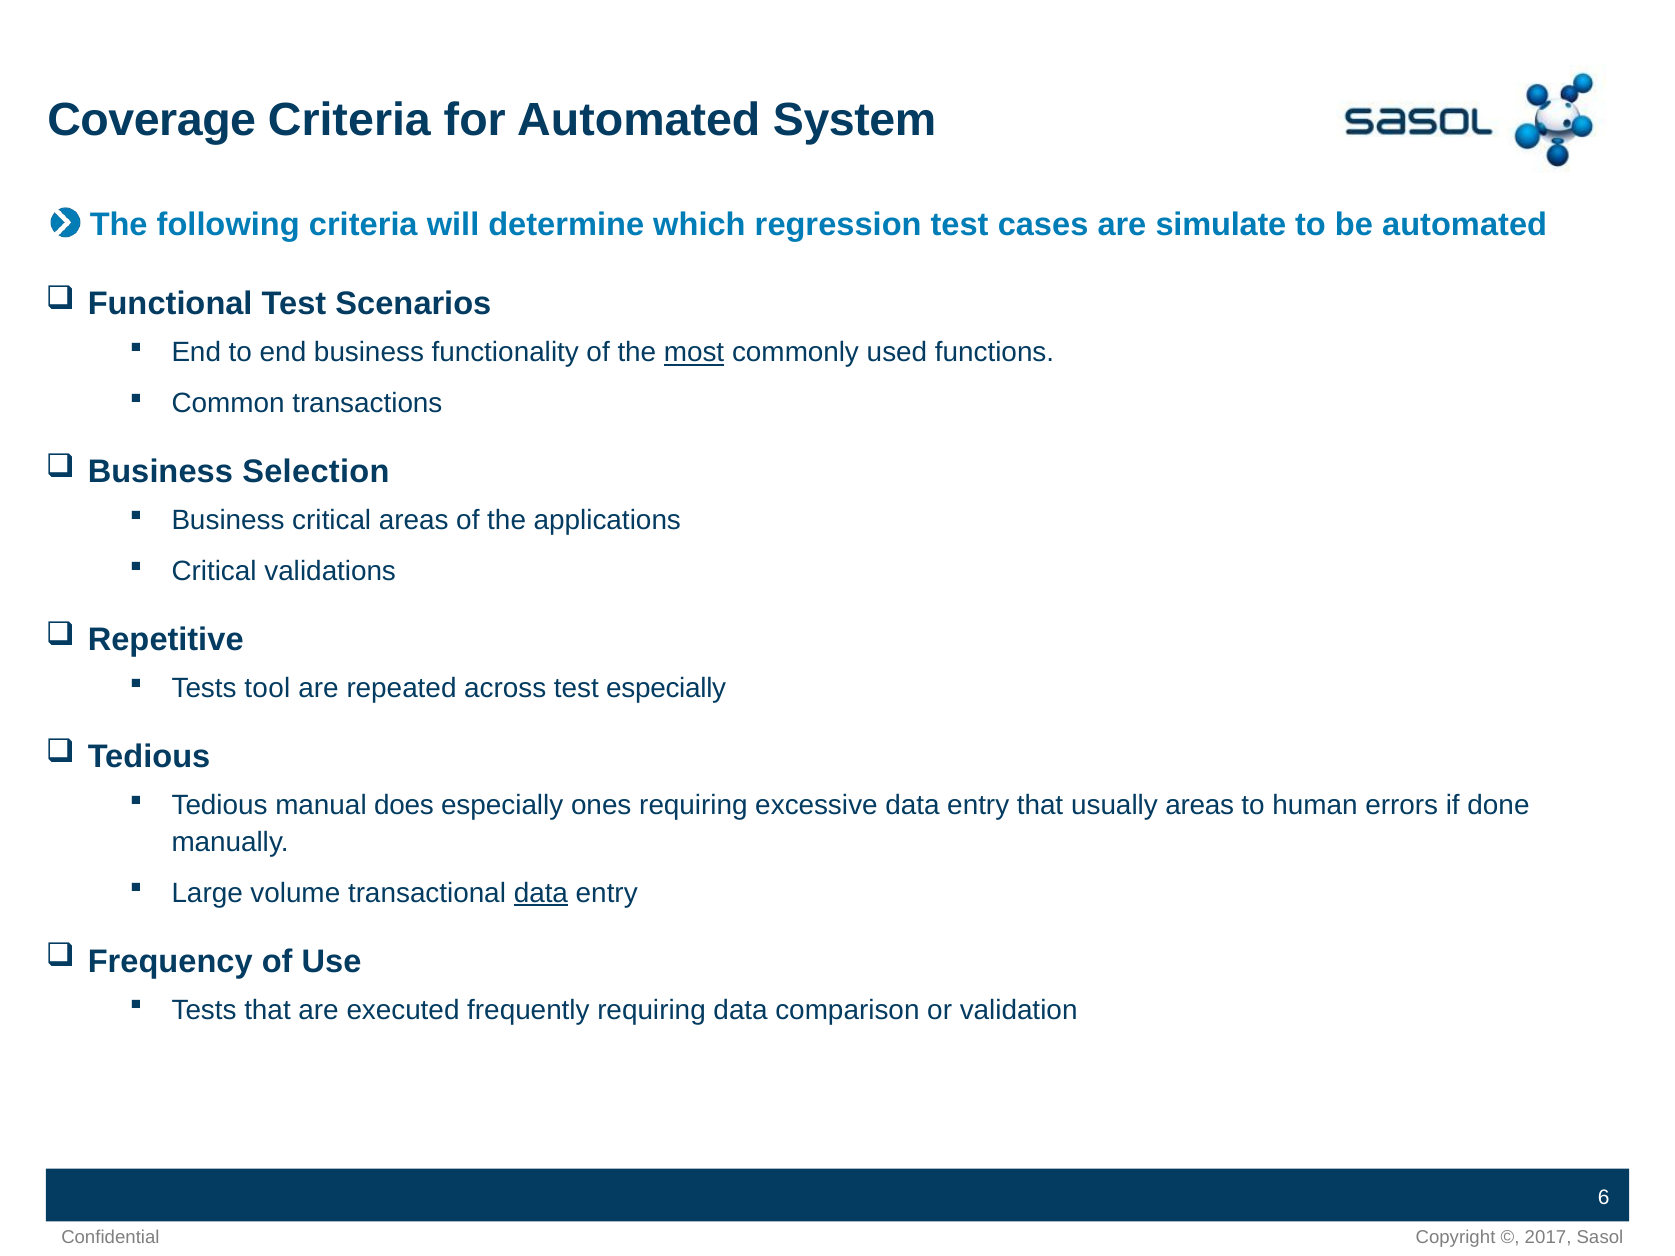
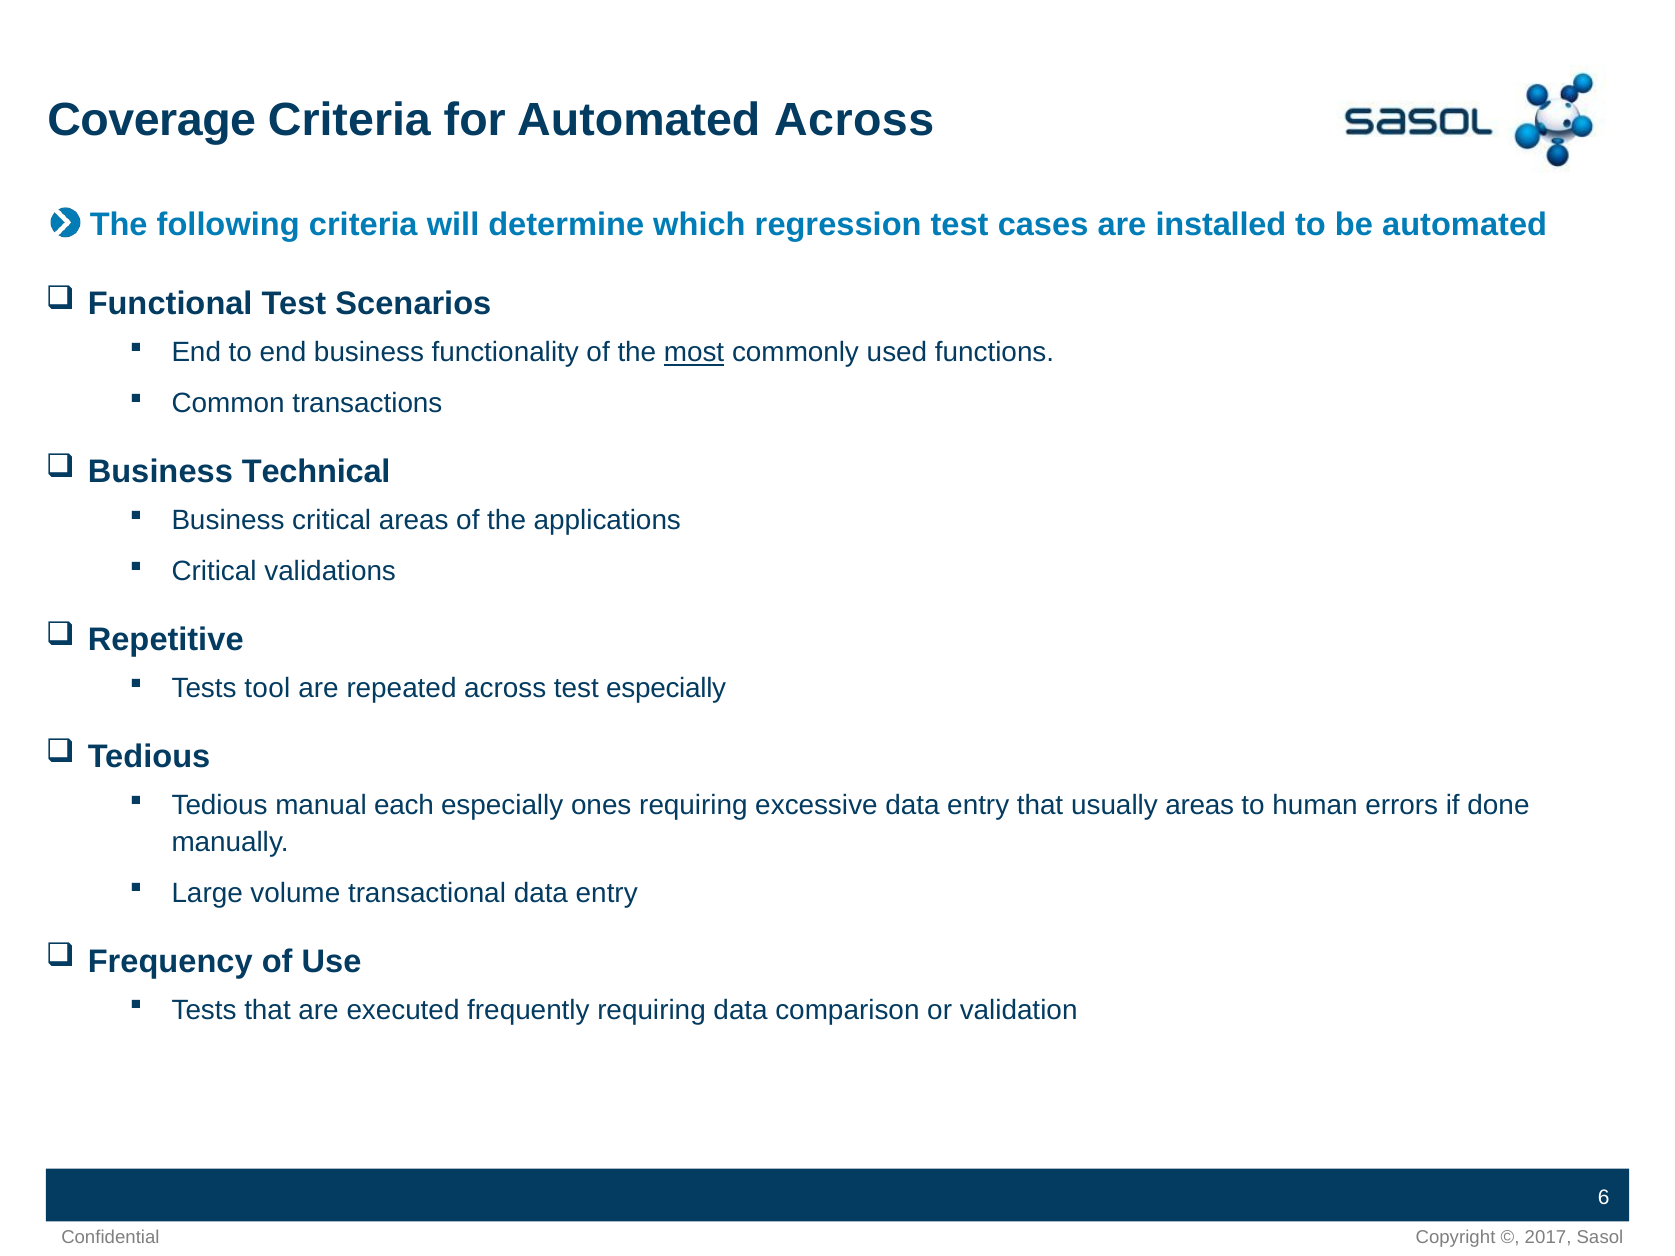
Automated System: System -> Across (854, 120)
simulate: simulate -> installed (1221, 224)
Selection: Selection -> Technical (316, 472)
does: does -> each (404, 806)
data underline: present -> none (541, 893)
